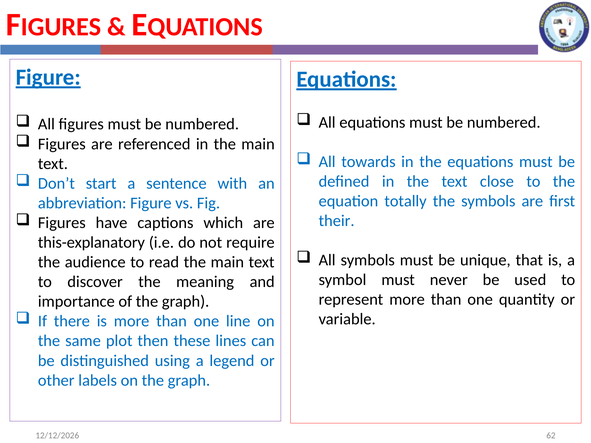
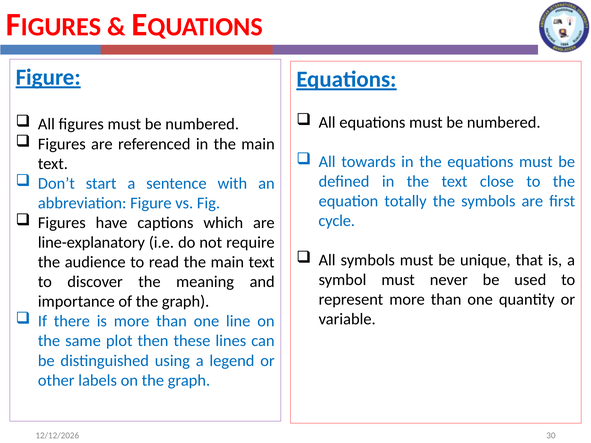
their: their -> cycle (337, 221)
this-explanatory: this-explanatory -> line-explanatory (91, 243)
62: 62 -> 30 (551, 436)
